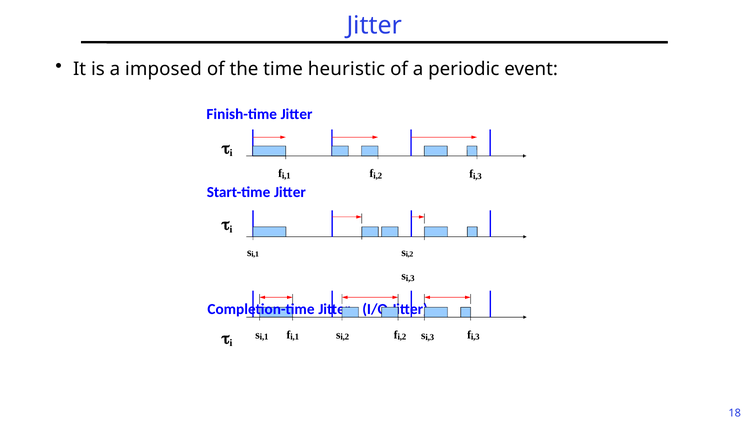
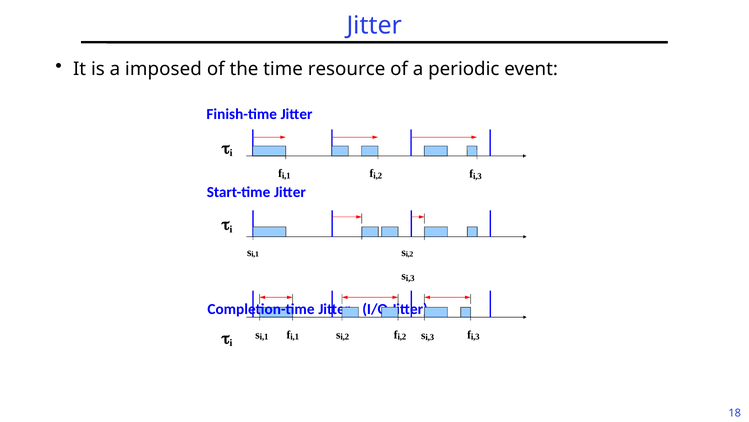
heuristic: heuristic -> resource (347, 69)
